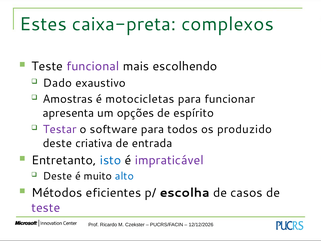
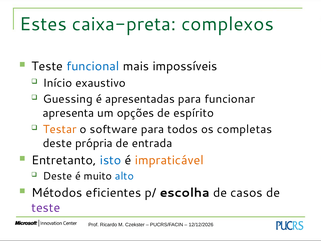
funcional colour: purple -> blue (93, 66)
escolhendo: escolhendo -> impossíveis (185, 66)
Dado: Dado -> Início (57, 83)
Amostras: Amostras -> Guessing (68, 99)
motocicletas: motocicletas -> apresentadas (140, 99)
Testar colour: purple -> orange (60, 129)
produzido: produzido -> completas (245, 129)
criativa: criativa -> própria (94, 143)
impraticável colour: purple -> orange (169, 160)
